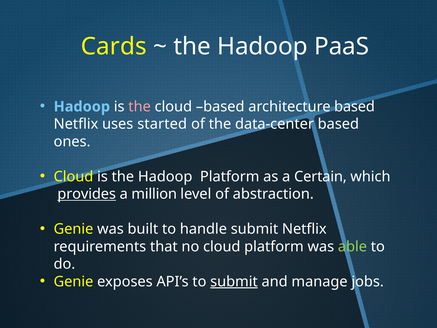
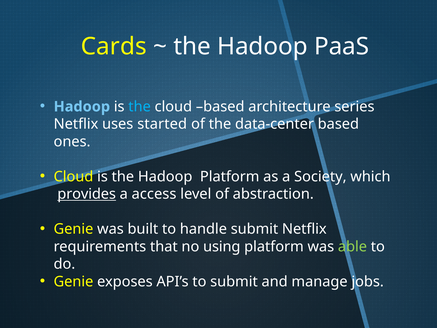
the colour: pink -> light blue (140, 107)
architecture based: based -> series (354, 107)
Certain: Certain -> Society (320, 176)
million: million -> access (154, 194)
no cloud: cloud -> using (222, 246)
submit underline: present -> none (234, 281)
